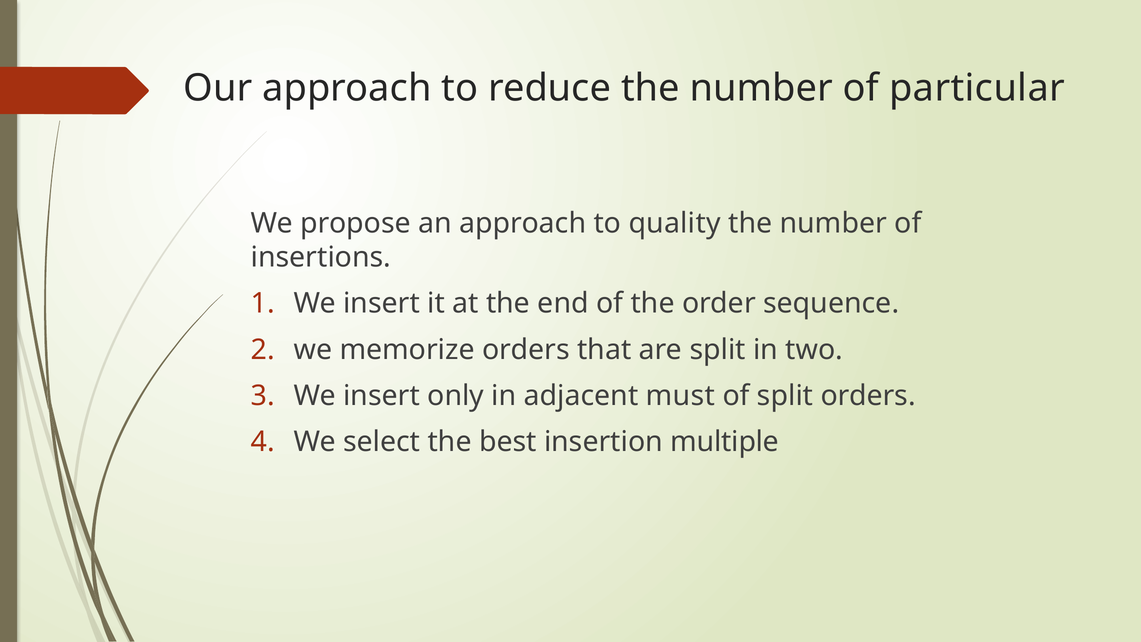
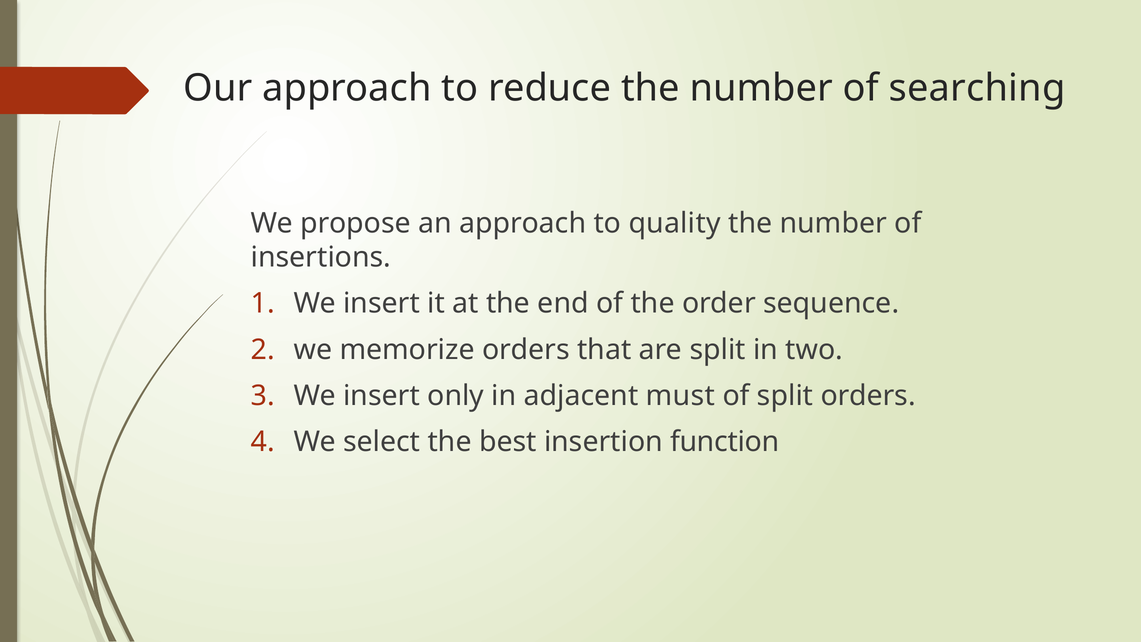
particular: particular -> searching (977, 88)
multiple: multiple -> function (725, 442)
